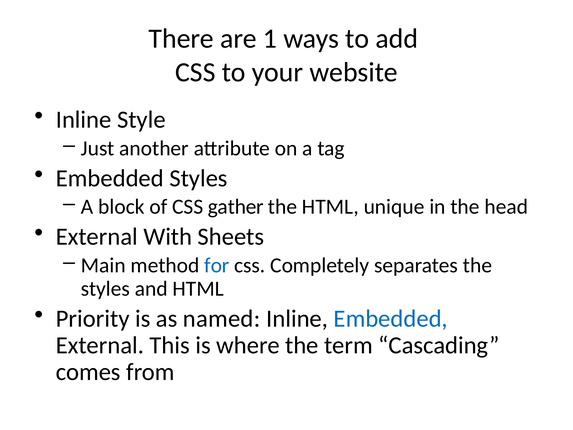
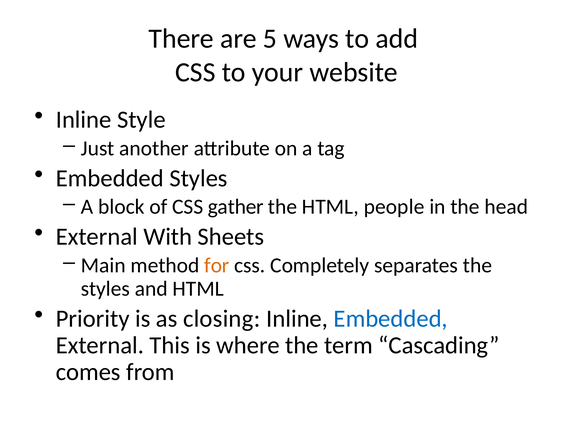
1: 1 -> 5 (270, 39)
unique: unique -> people (394, 207)
for colour: blue -> orange (217, 265)
named: named -> closing (222, 318)
